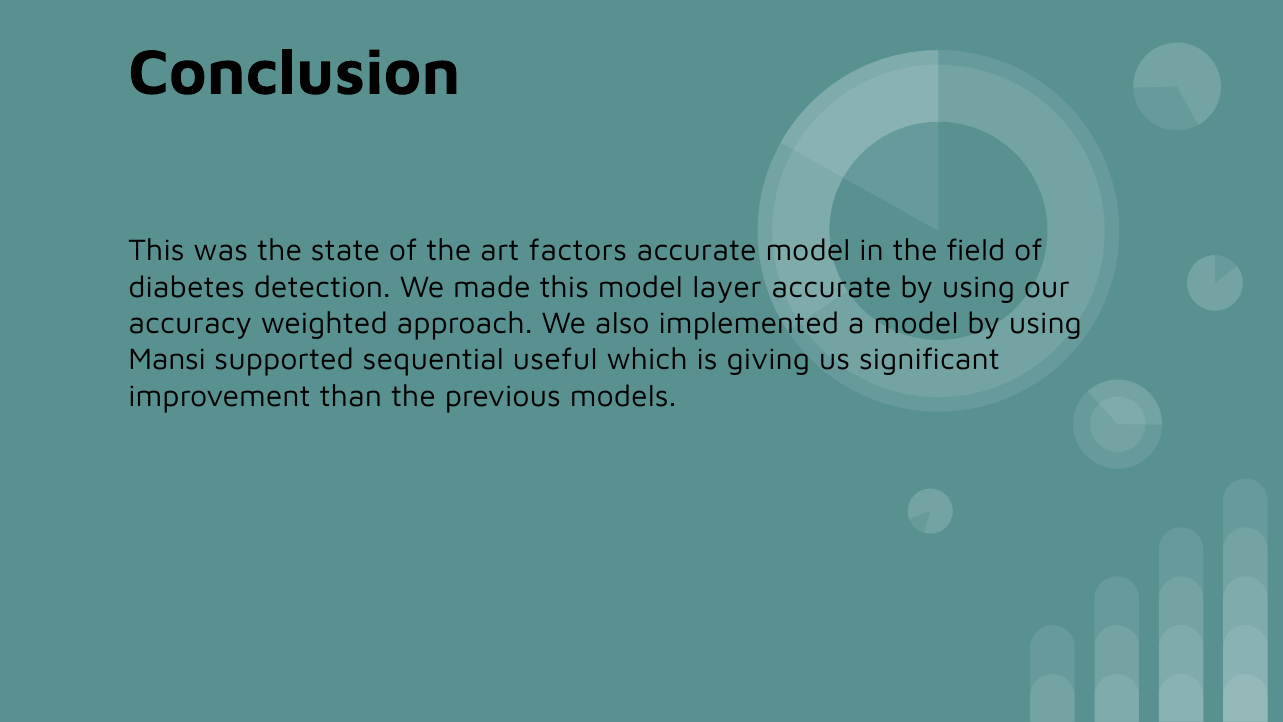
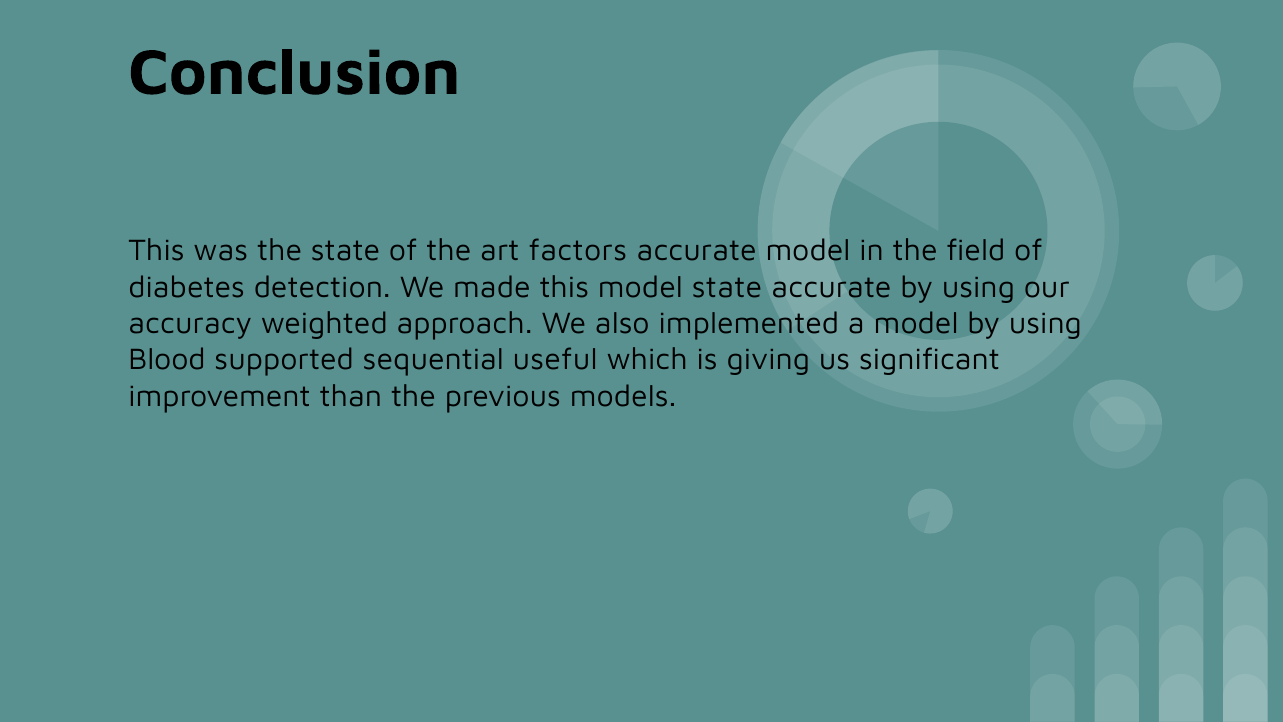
model layer: layer -> state (727, 287)
Mansi: Mansi -> Blood (167, 360)
